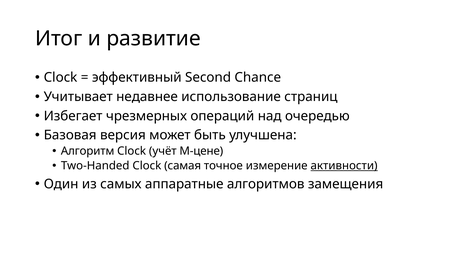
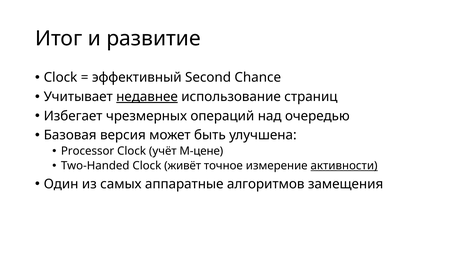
недавнее underline: none -> present (147, 97)
Алгоритм: Алгоритм -> Processor (88, 151)
самая: самая -> живёт (183, 166)
